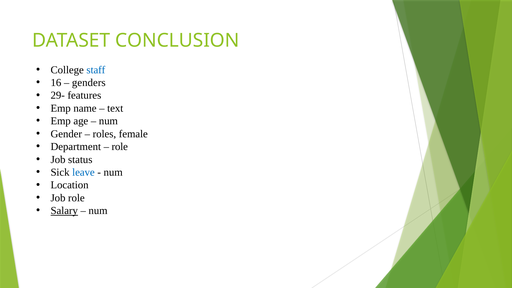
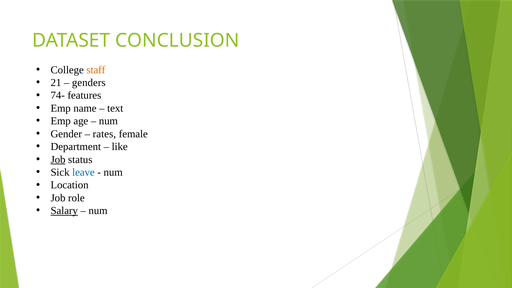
staff colour: blue -> orange (96, 70)
16: 16 -> 21 (56, 83)
29-: 29- -> 74- (58, 95)
roles: roles -> rates (104, 134)
role: role -> like (120, 147)
Job underline: none -> present (58, 159)
